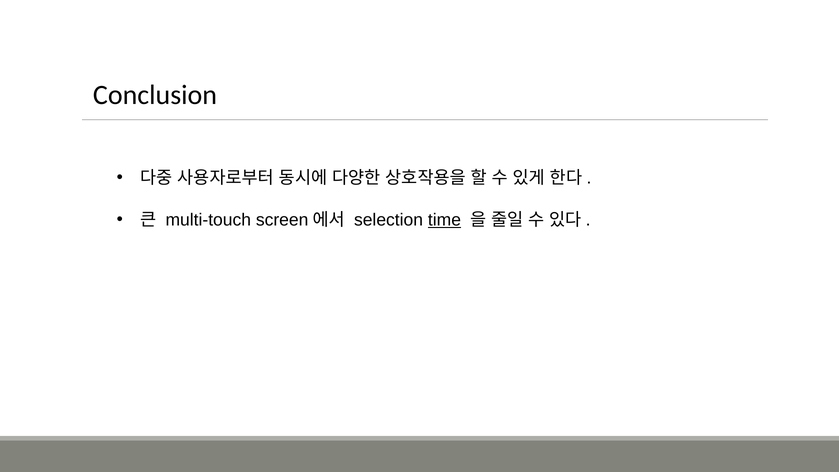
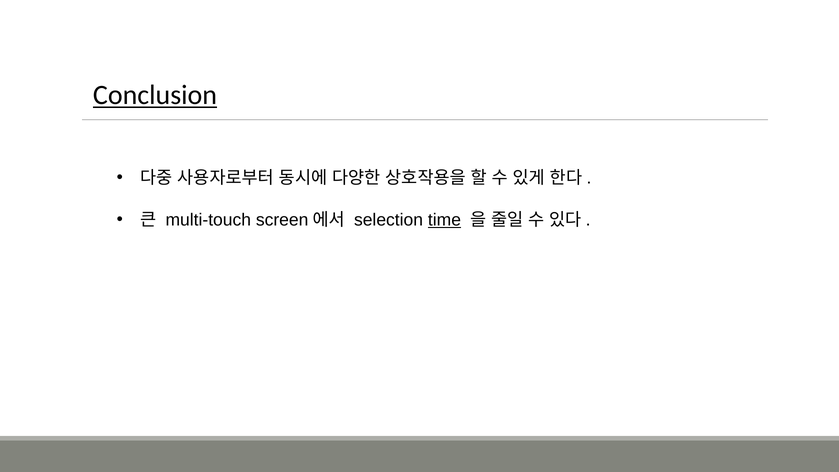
Conclusion underline: none -> present (155, 95)
